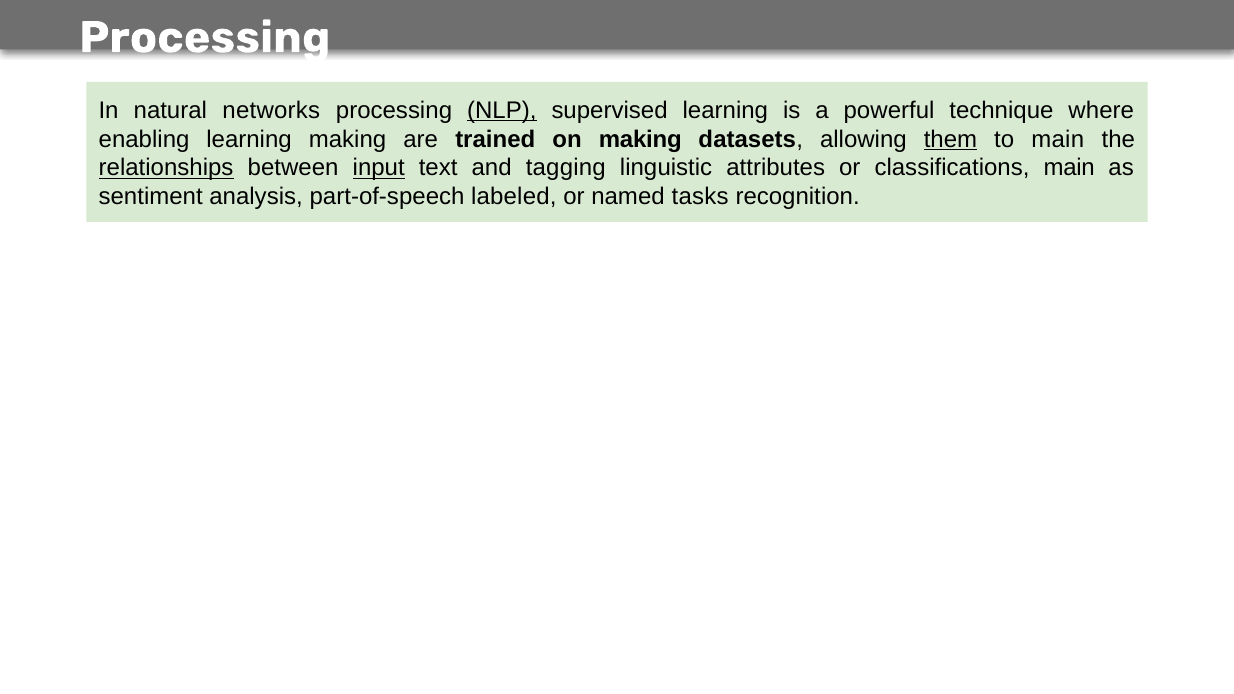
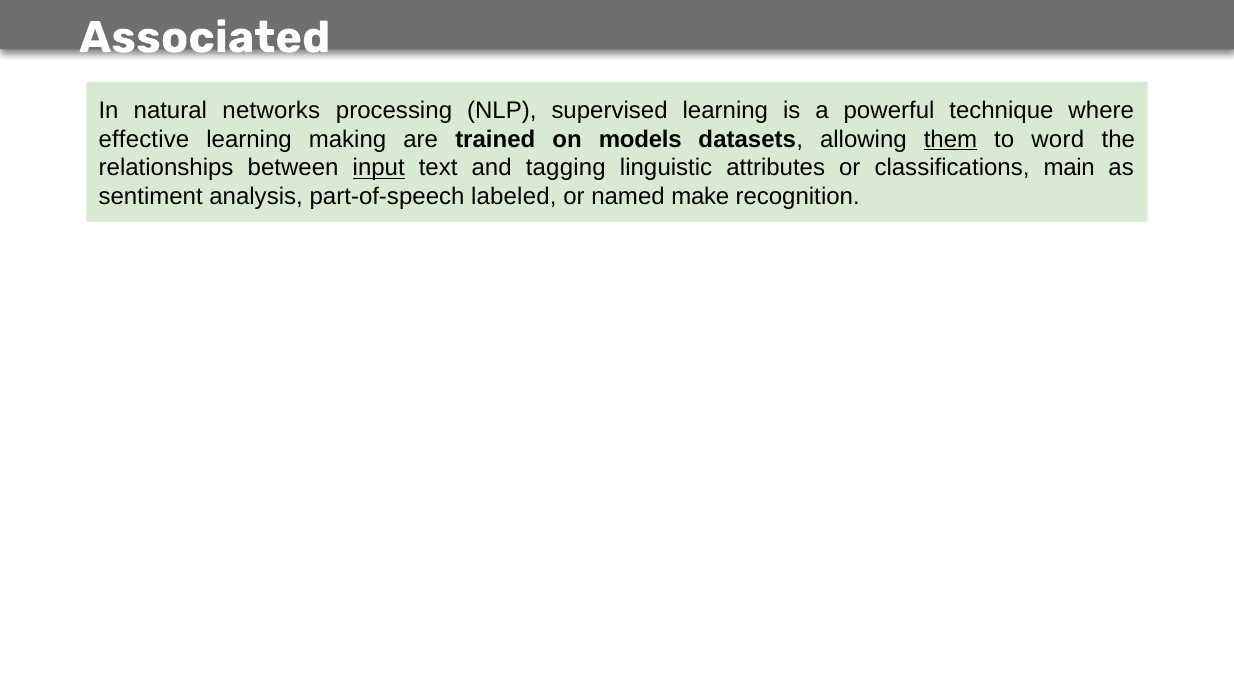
Processing: Processing -> Associated (205, 38)
NLP underline: present -> none (502, 110)
enabling: enabling -> effective (144, 139)
on making: making -> models (640, 139)
to main: main -> word (1058, 139)
relationships underline: present -> none (166, 168)
tasks: tasks -> make (700, 197)
